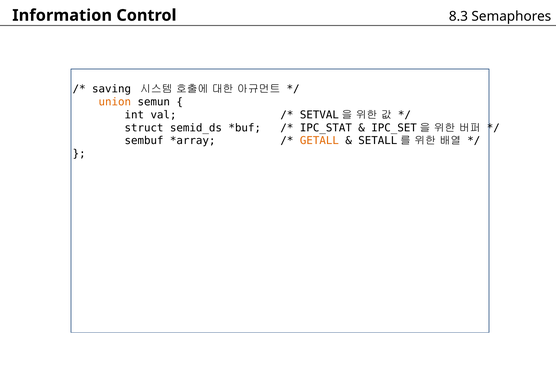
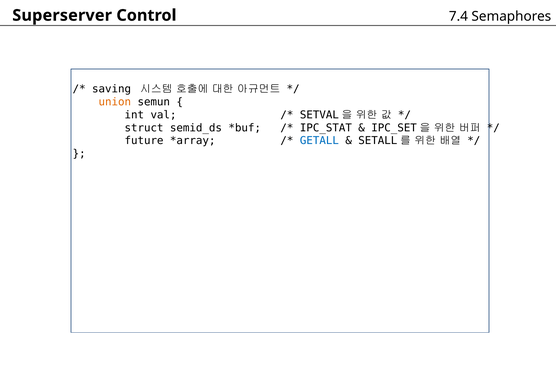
Information: Information -> Superserver (62, 15)
8.3: 8.3 -> 7.4 (458, 16)
sembuf: sembuf -> future (144, 141)
GETALL colour: orange -> blue (319, 141)
